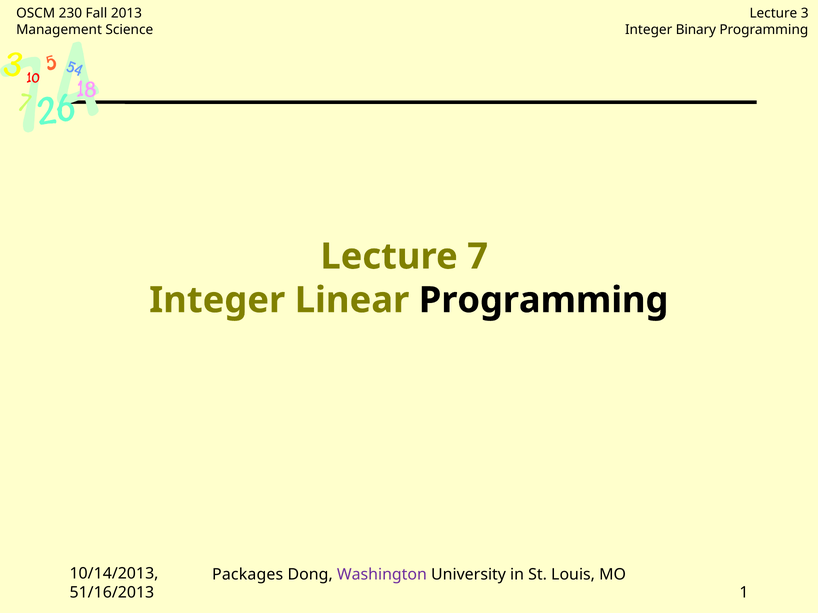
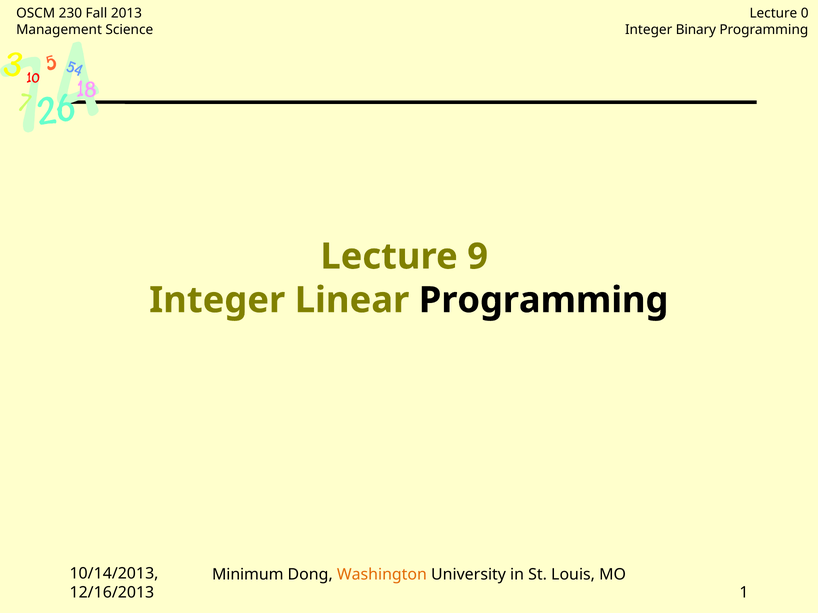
3: 3 -> 0 (805, 13)
7: 7 -> 9 (478, 257)
Packages: Packages -> Minimum (248, 575)
Washington colour: purple -> orange (382, 575)
51/16/2013: 51/16/2013 -> 12/16/2013 (112, 593)
